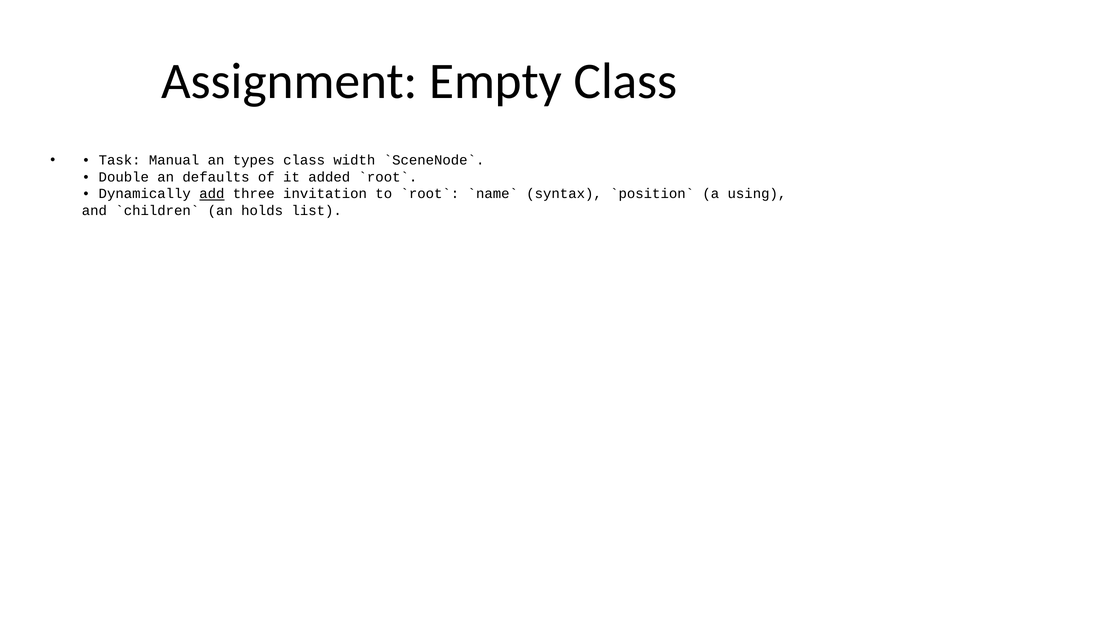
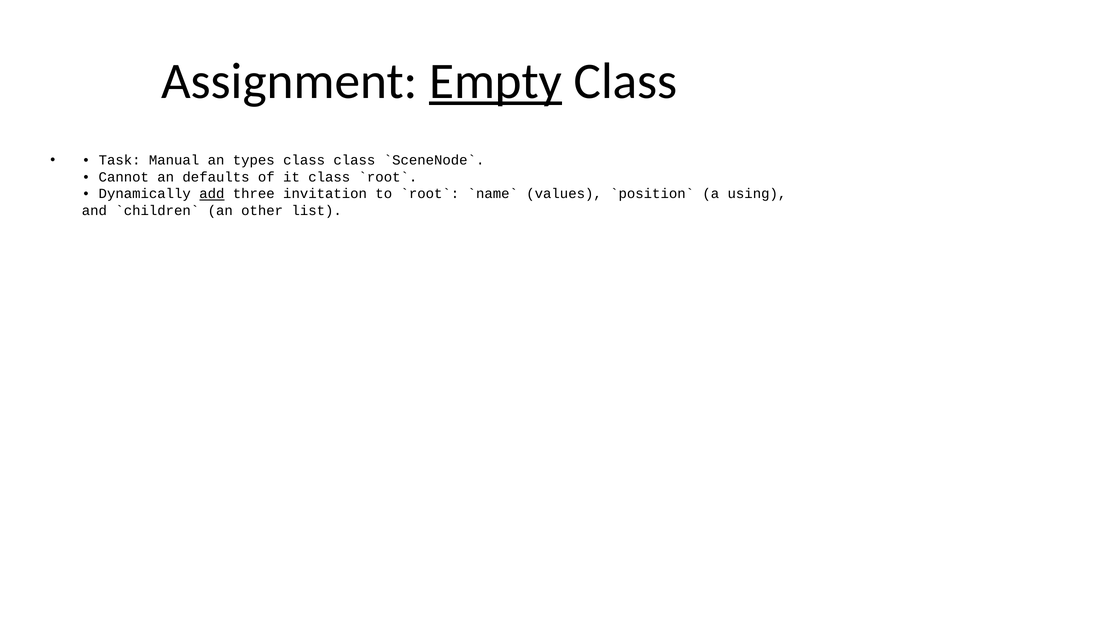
Empty underline: none -> present (496, 81)
class width: width -> class (354, 160)
Double: Double -> Cannot (124, 177)
it added: added -> class (329, 177)
syntax: syntax -> values (564, 194)
holds: holds -> other (262, 211)
